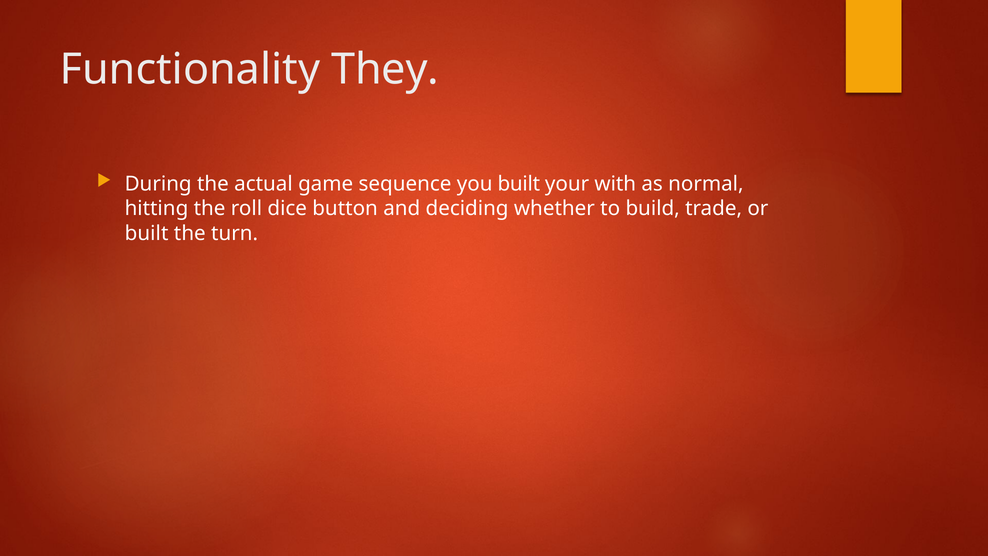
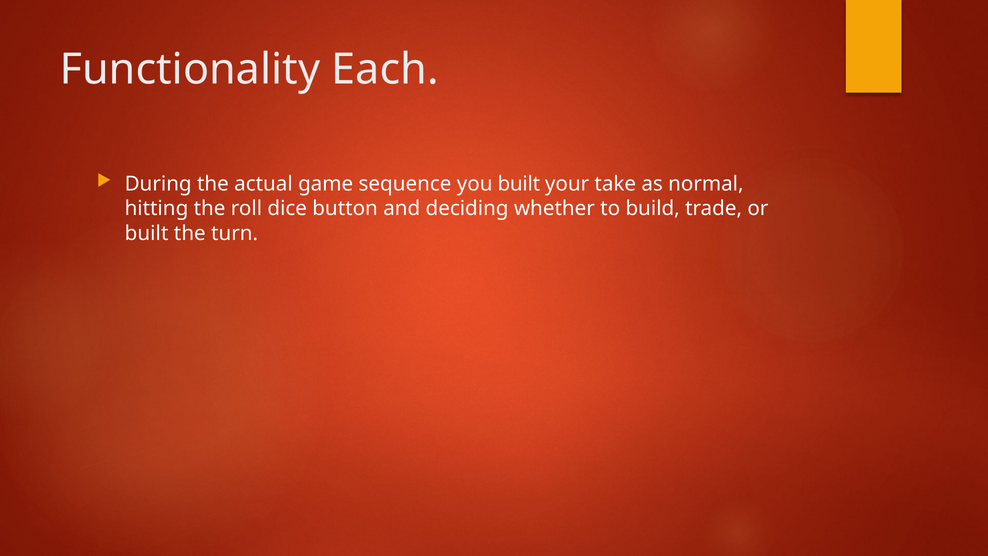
They: They -> Each (385, 69)
with: with -> take (615, 184)
